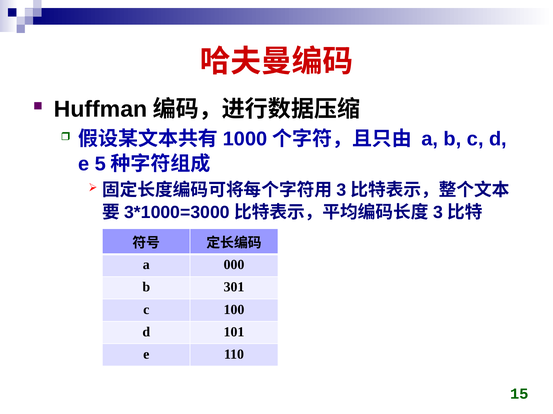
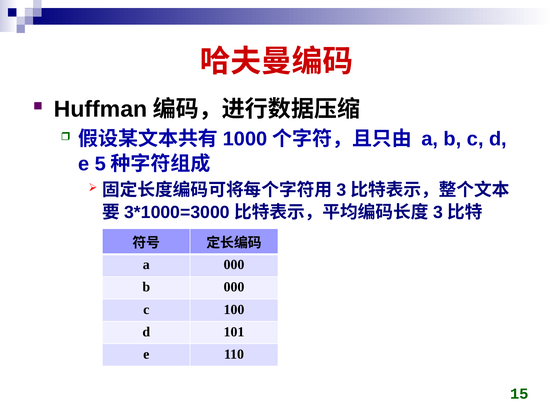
b 301: 301 -> 000 (234, 288)
